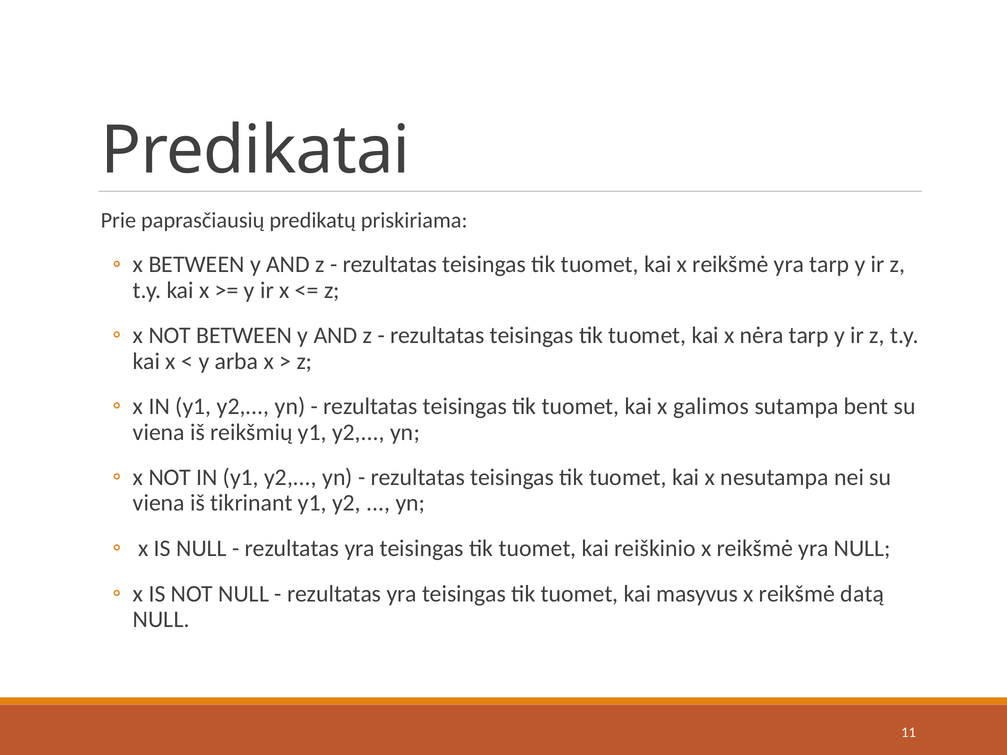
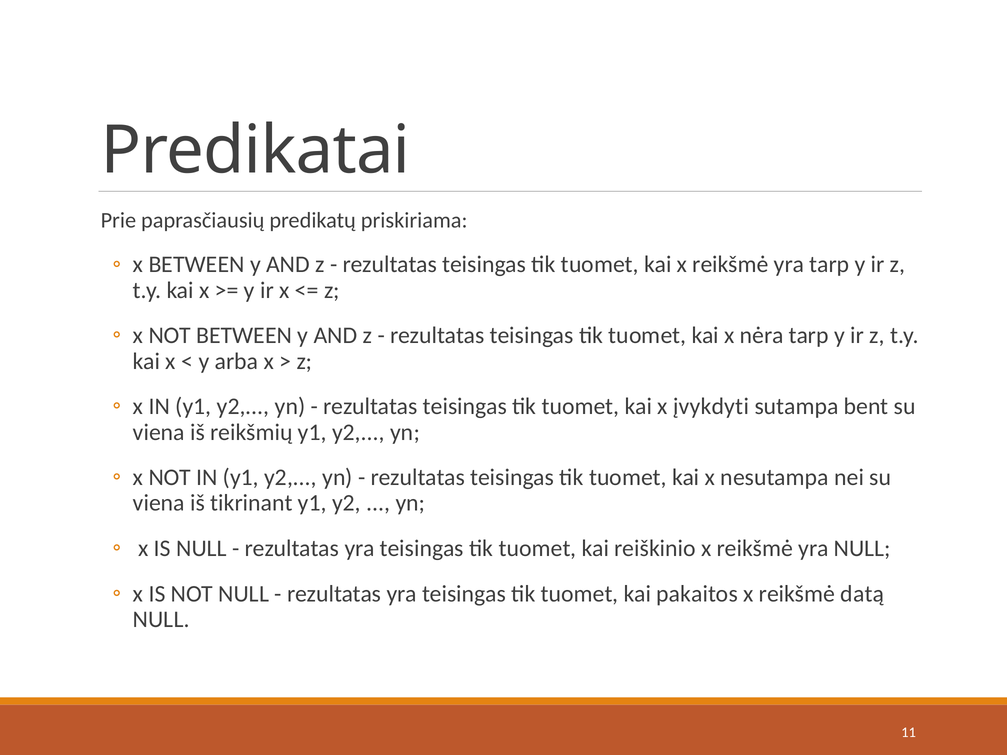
galimos: galimos -> įvykdyti (711, 407)
masyvus: masyvus -> pakaitos (697, 594)
